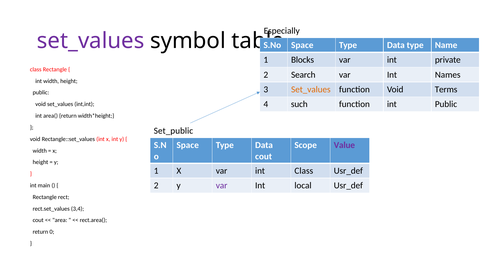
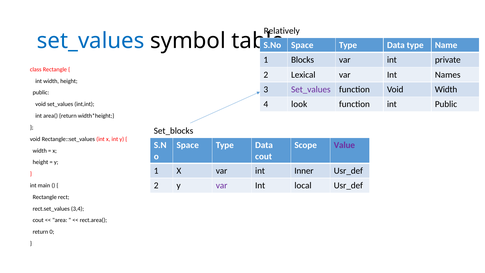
Especially: Especially -> Relatively (282, 31)
set_values colour: purple -> blue (91, 41)
Search: Search -> Lexical (303, 75)
Set_values colour: orange -> purple (311, 89)
Void Terms: Terms -> Width (446, 89)
such: such -> look (299, 104)
Set_public: Set_public -> Set_blocks (174, 131)
int Class: Class -> Inner (304, 171)
